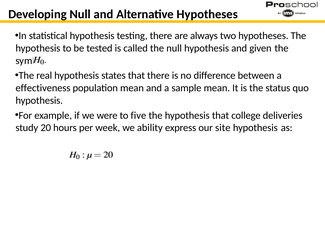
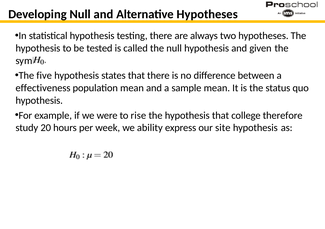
real: real -> five (44, 76)
five: five -> rise (138, 116)
deliveries: deliveries -> therefore (283, 116)
